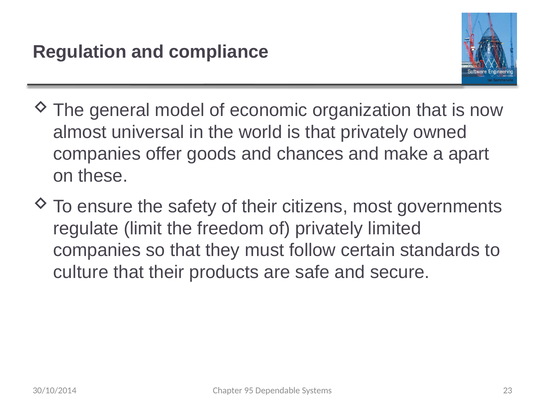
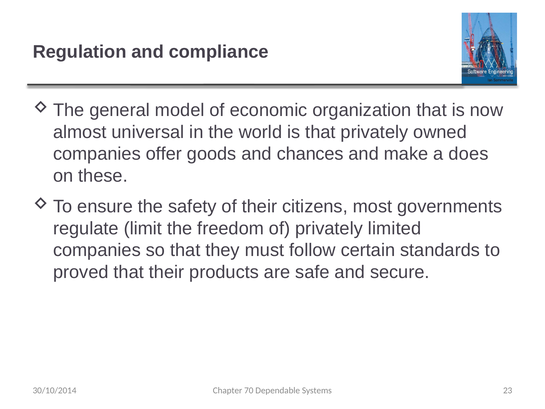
apart: apart -> does (469, 154)
culture: culture -> proved (81, 272)
95: 95 -> 70 (249, 390)
